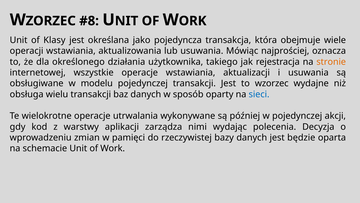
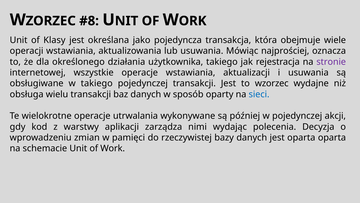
stronie colour: orange -> purple (331, 62)
w modelu: modelu -> takiego (97, 83)
jest będzie: będzie -> oparta (301, 137)
